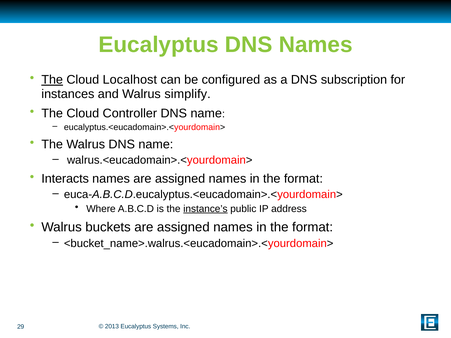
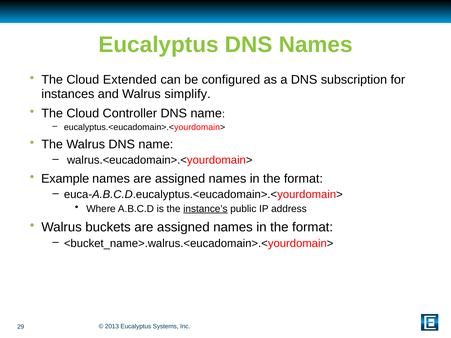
The underline: present -> none (52, 80)
Localhost: Localhost -> Extended (130, 80)
Interacts: Interacts -> Example (65, 179)
